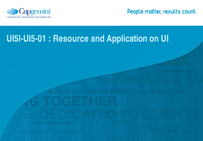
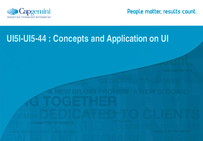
UI5I-UI5-01: UI5I-UI5-01 -> UI5I-UI5-44 (26, 39)
Resource: Resource -> Concepts (71, 39)
